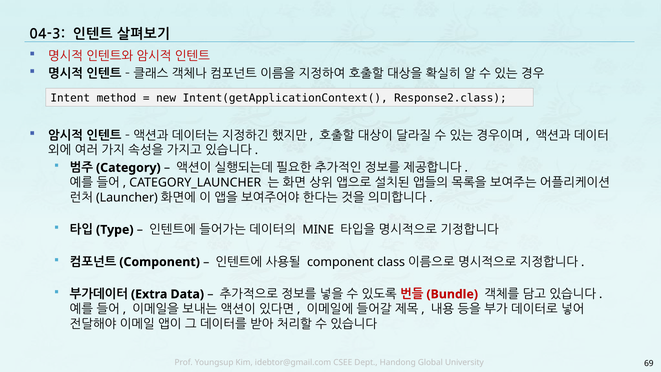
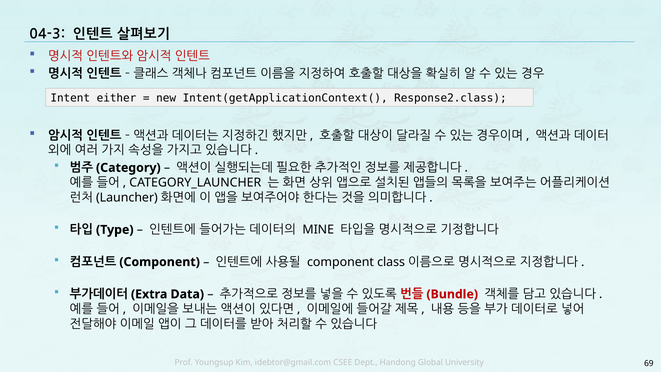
method: method -> either (116, 98)
